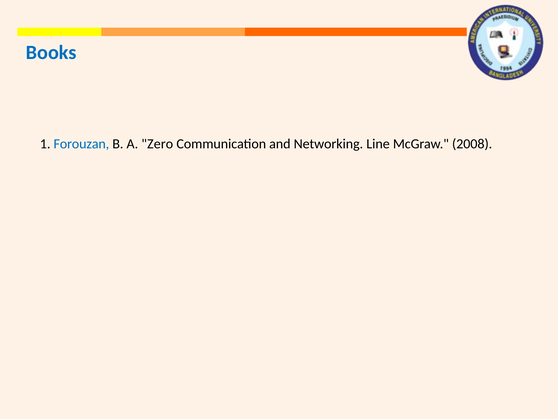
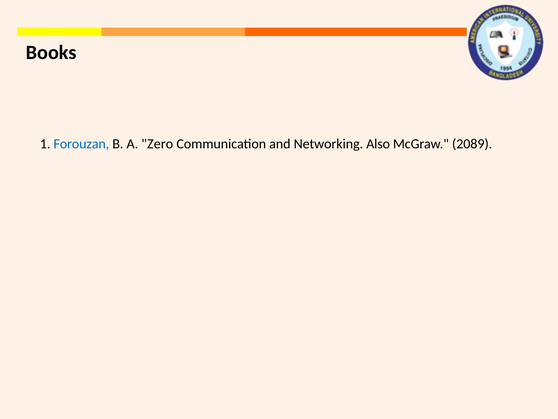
Books colour: blue -> black (51, 53)
Line: Line -> Also (378, 144)
2008: 2008 -> 2089 (472, 144)
